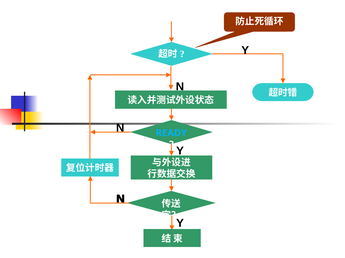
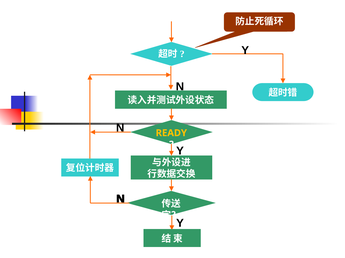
READY colour: light blue -> yellow (171, 133)
